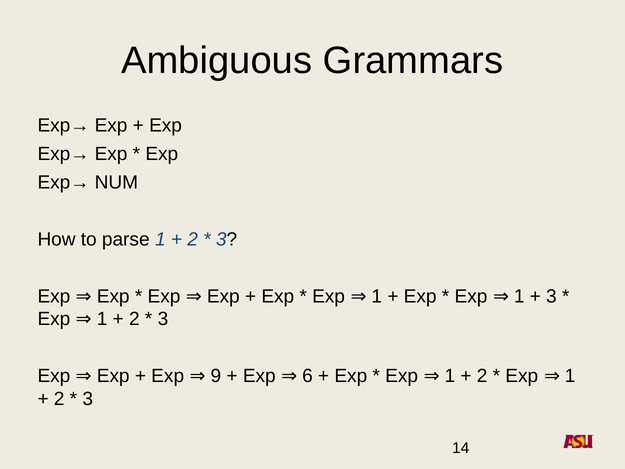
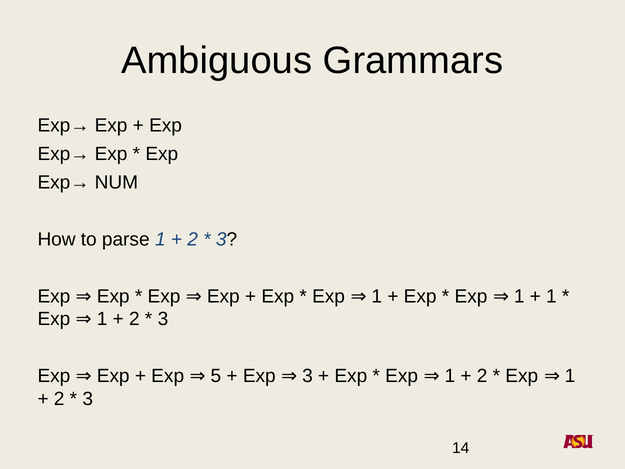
3: 3 -> 1 (551, 296)
9: 9 -> 5 (216, 376)
Exp 6: 6 -> 3 (307, 376)
